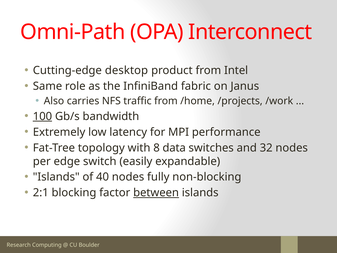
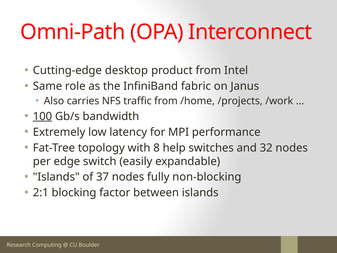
data: data -> help (174, 148)
40: 40 -> 37 (103, 177)
between underline: present -> none (156, 193)
